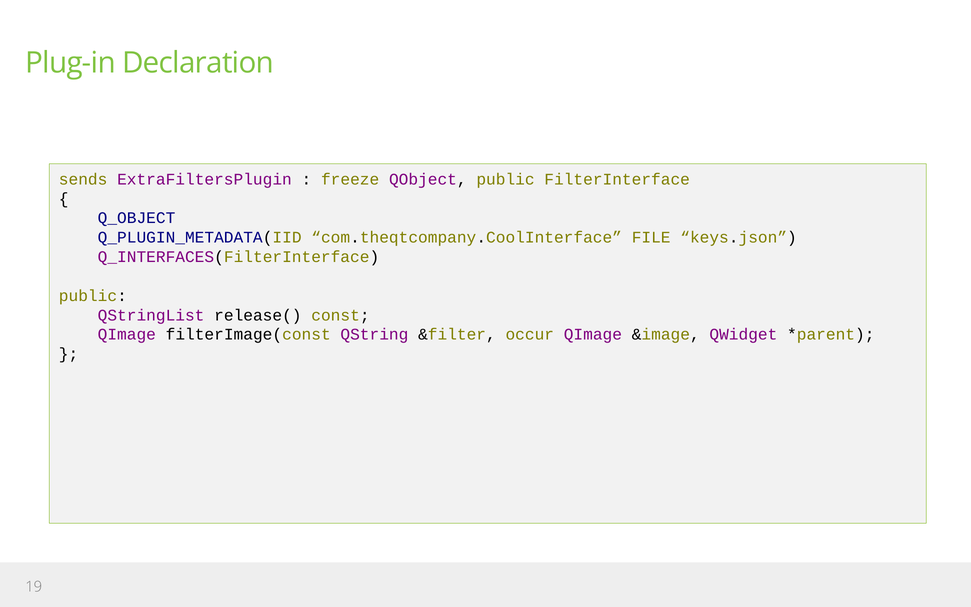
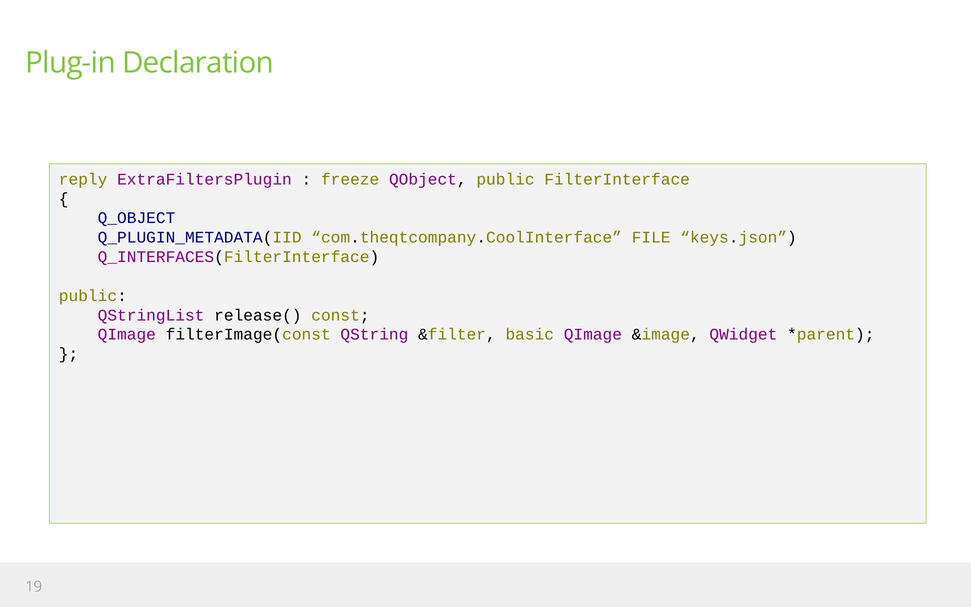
sends: sends -> reply (83, 179)
occur: occur -> basic (530, 335)
